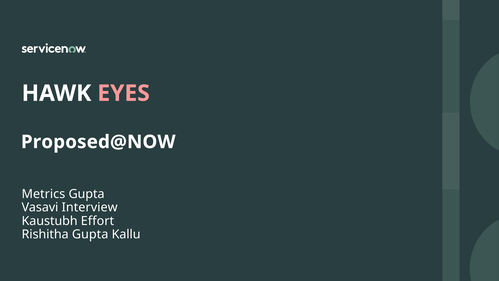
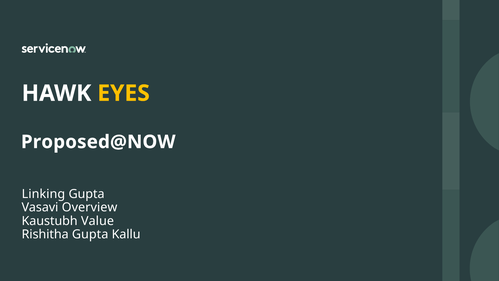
EYES colour: pink -> yellow (124, 93)
Metrics: Metrics -> Linking (43, 194)
Interview: Interview -> Overview (90, 207)
Effort: Effort -> Value (97, 221)
